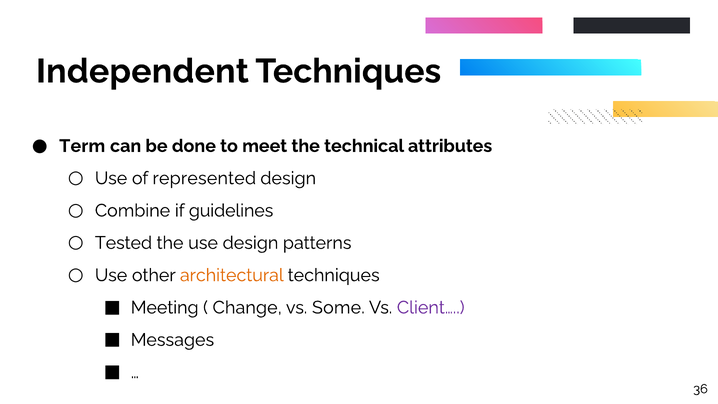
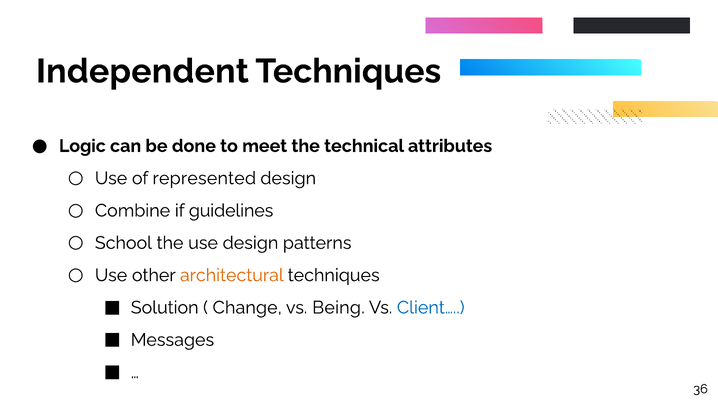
Term: Term -> Logic (82, 146)
Tested: Tested -> School (123, 243)
Meeting: Meeting -> Solution (165, 307)
Some: Some -> Being (338, 307)
Client… colour: purple -> blue (431, 307)
